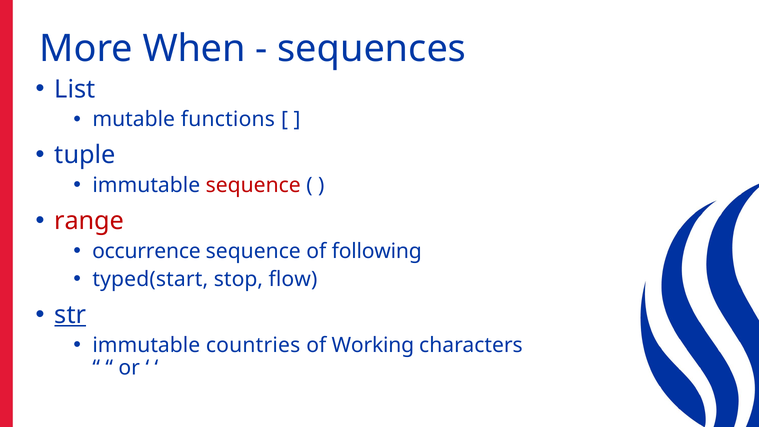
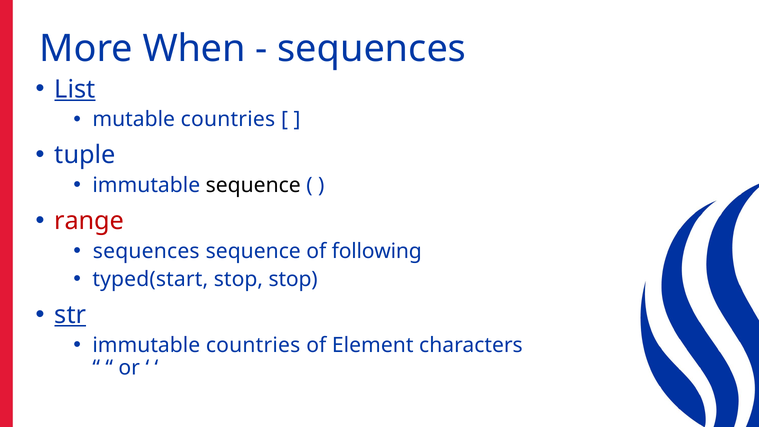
List underline: none -> present (75, 89)
mutable functions: functions -> countries (228, 119)
sequence colour: red -> black (253, 185)
occurrence: occurrence -> sequences (146, 251)
stop flow: flow -> stop (293, 279)
Working: Working -> Element (373, 345)
